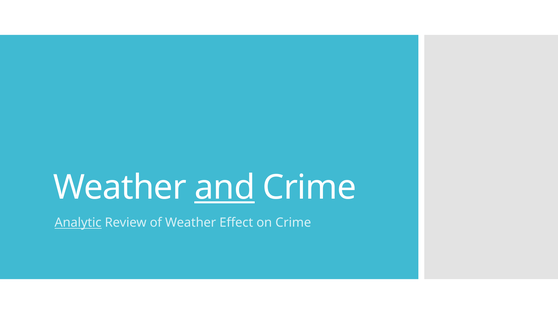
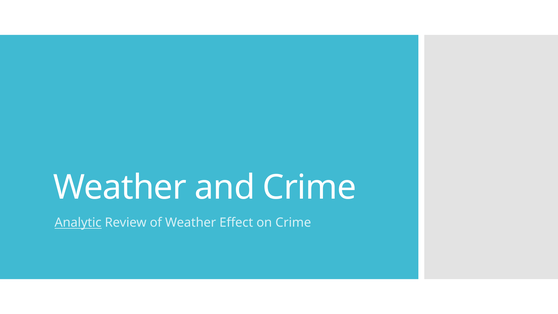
and underline: present -> none (225, 188)
